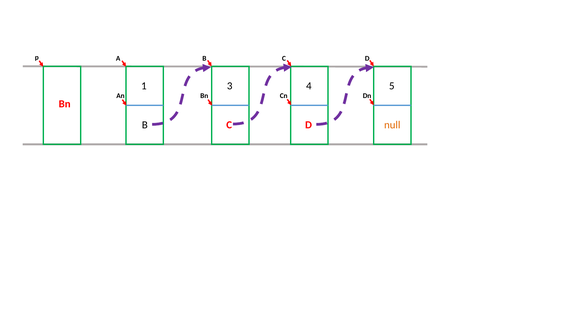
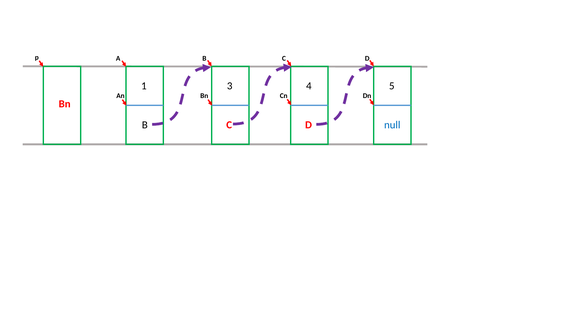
null colour: orange -> blue (392, 125)
